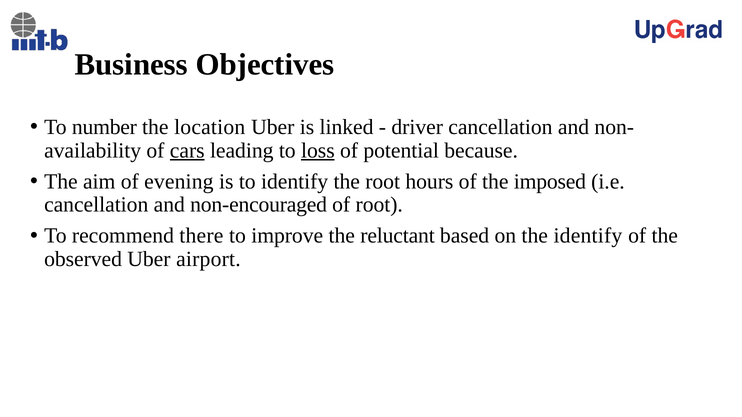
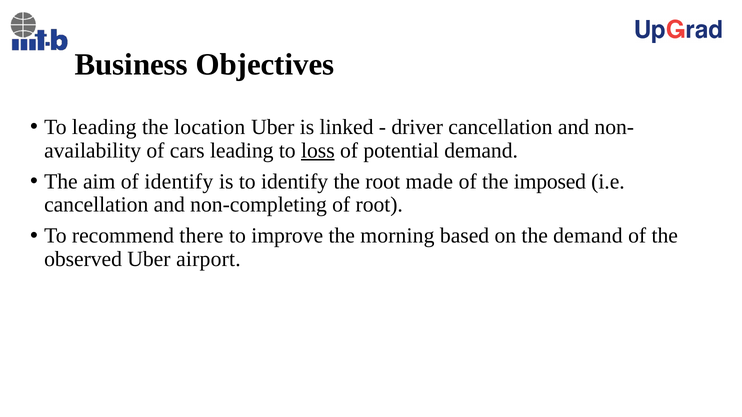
To number: number -> leading (104, 127)
cars underline: present -> none (187, 151)
potential because: because -> demand (481, 151)
of evening: evening -> identify (179, 182)
hours: hours -> made (429, 182)
non-encouraged: non-encouraged -> non-completing (259, 205)
reluctant: reluctant -> morning (397, 236)
the identify: identify -> demand (588, 236)
